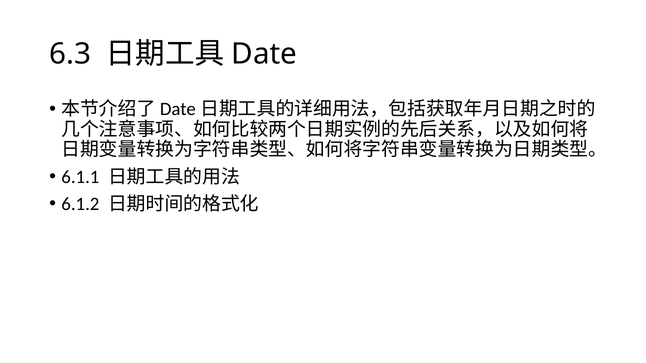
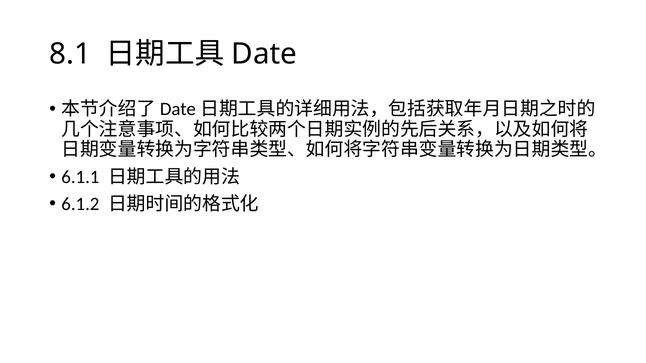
6.3: 6.3 -> 8.1 (70, 54)
